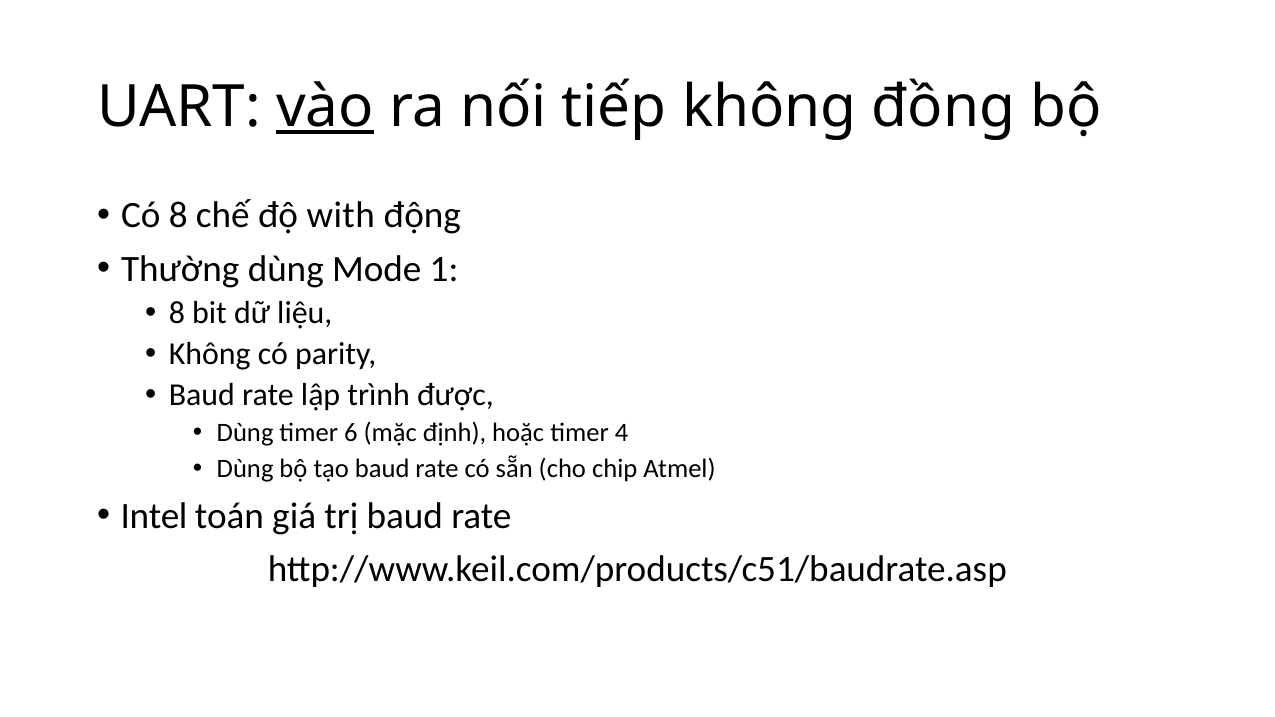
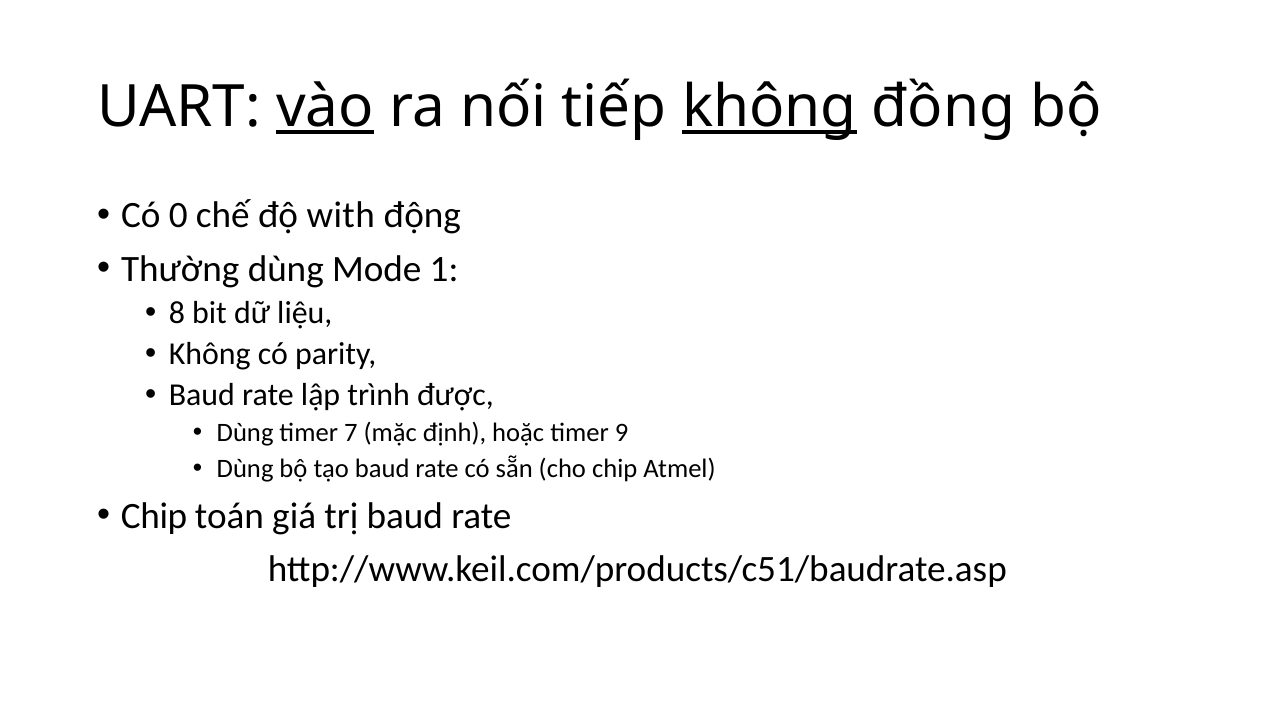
không underline: none -> present (769, 107)
Có 8: 8 -> 0 (178, 216)
6: 6 -> 7 (351, 433)
4: 4 -> 9 (622, 433)
Intel: Intel -> Chip (154, 516)
